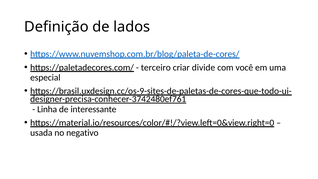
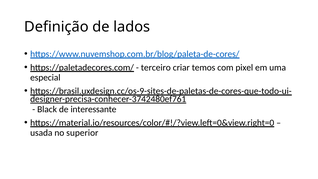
divide: divide -> temos (204, 67)
você: você -> pixel (244, 67)
Linha: Linha -> Black (47, 109)
negativo: negativo -> superior (82, 133)
